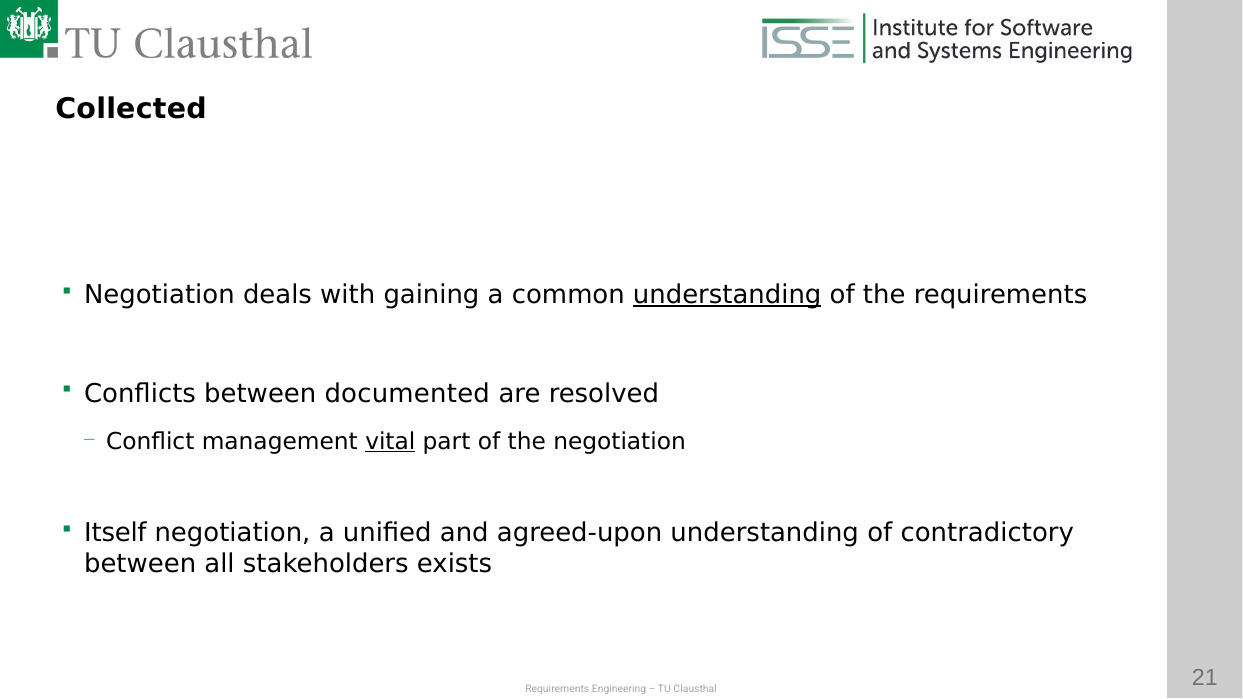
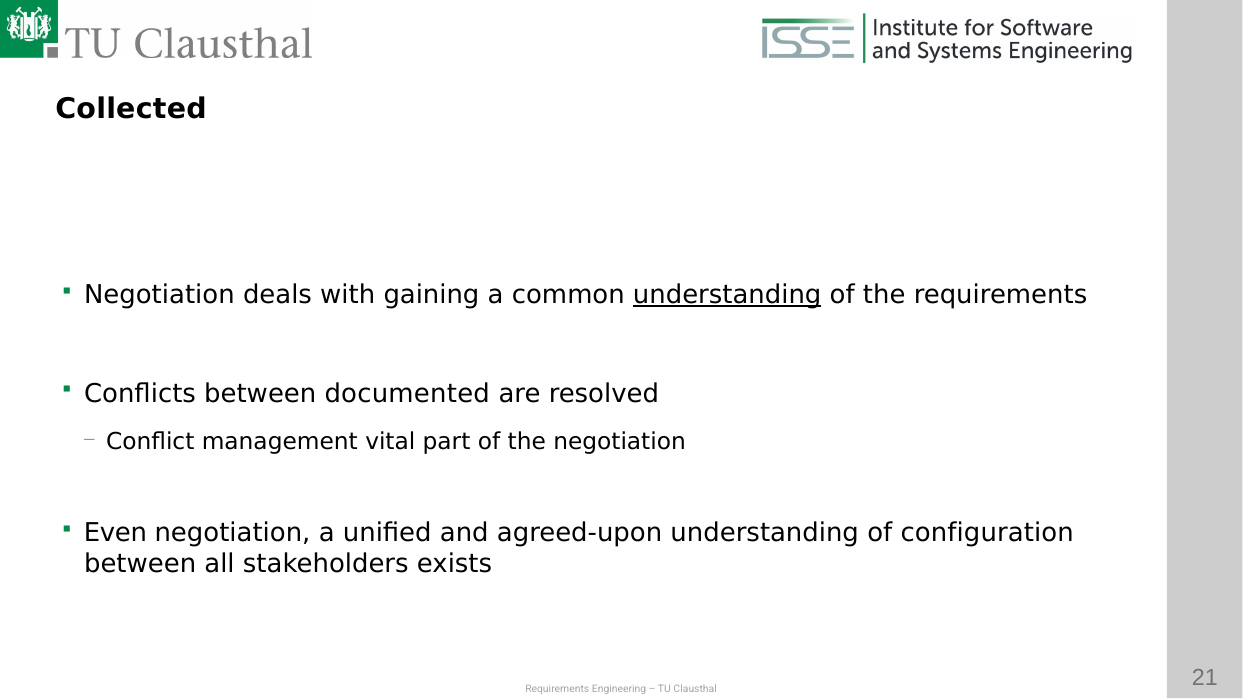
vital underline: present -> none (390, 442)
Itself: Itself -> Even (115, 533)
contradictory: contradictory -> configuration (987, 533)
